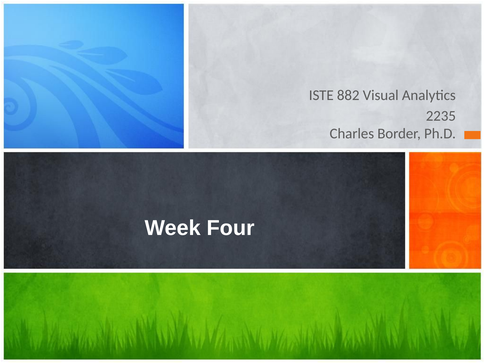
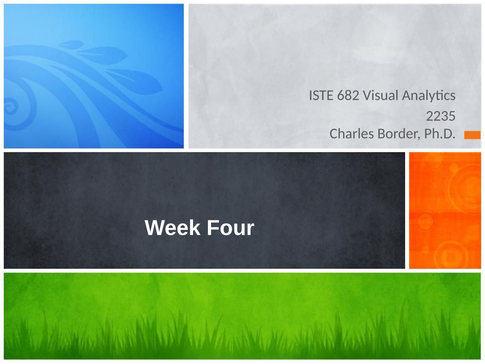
882: 882 -> 682 (348, 95)
